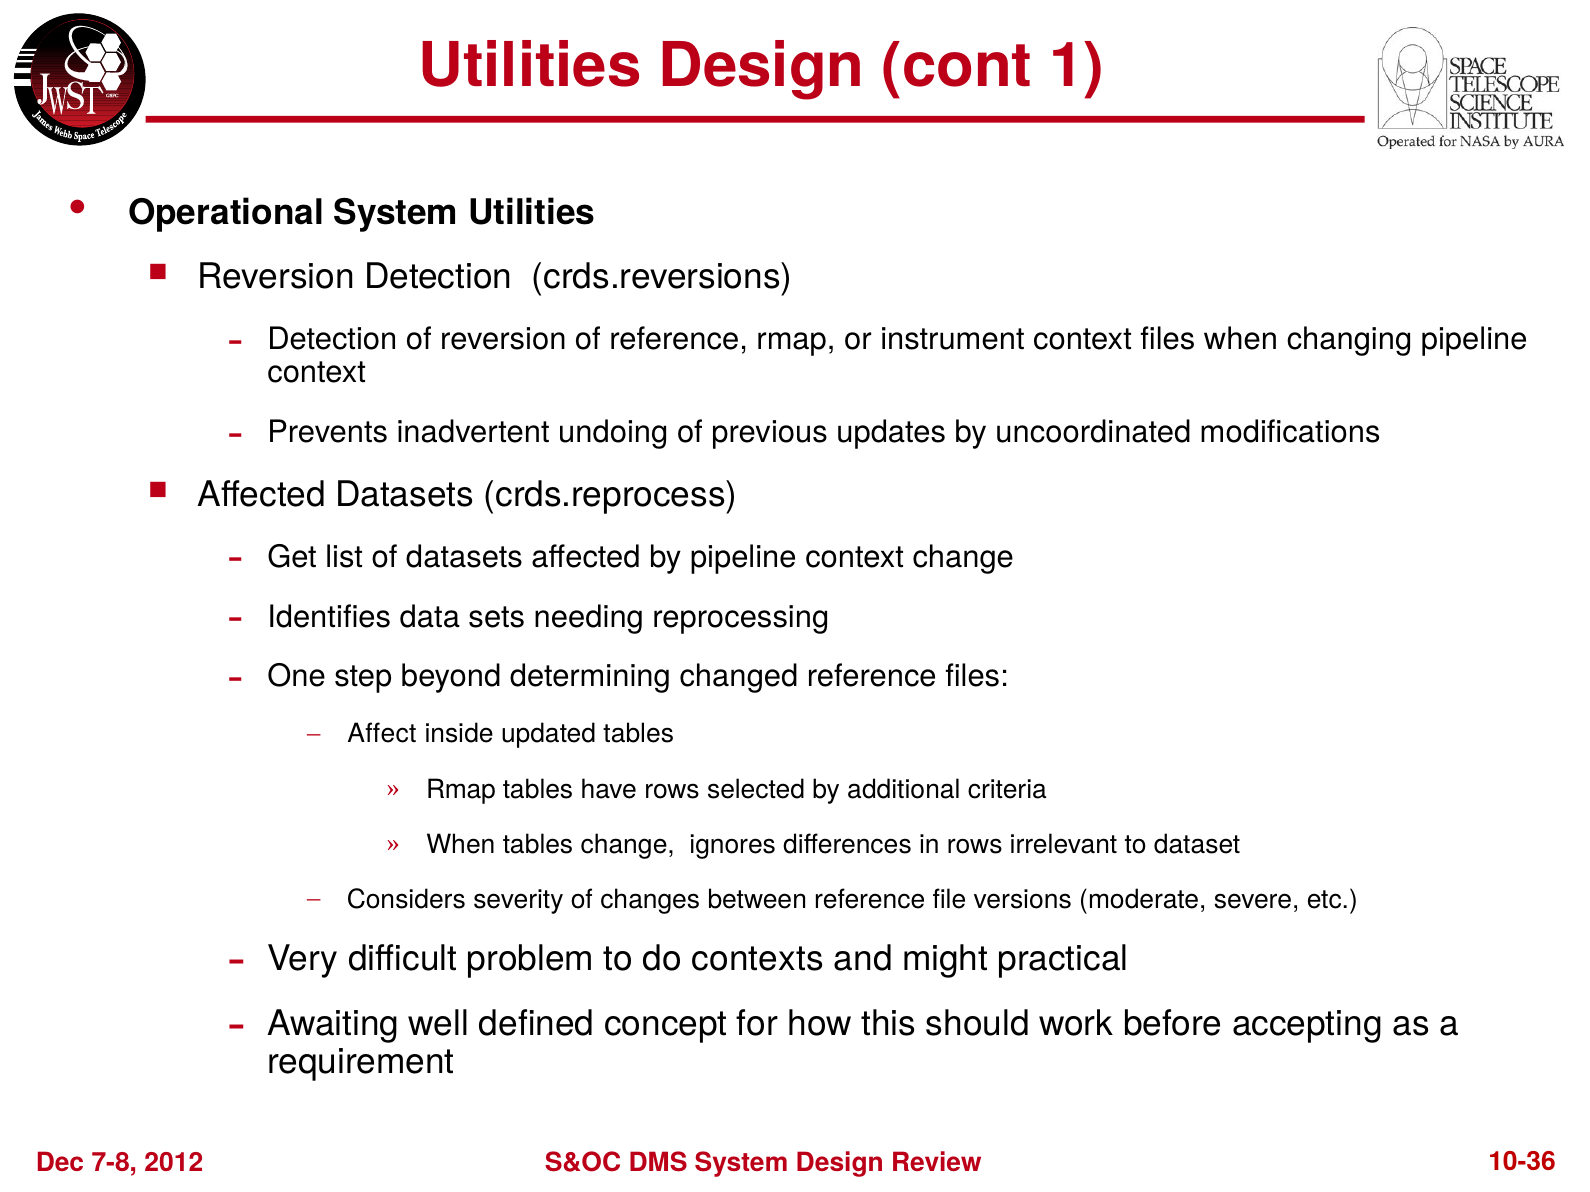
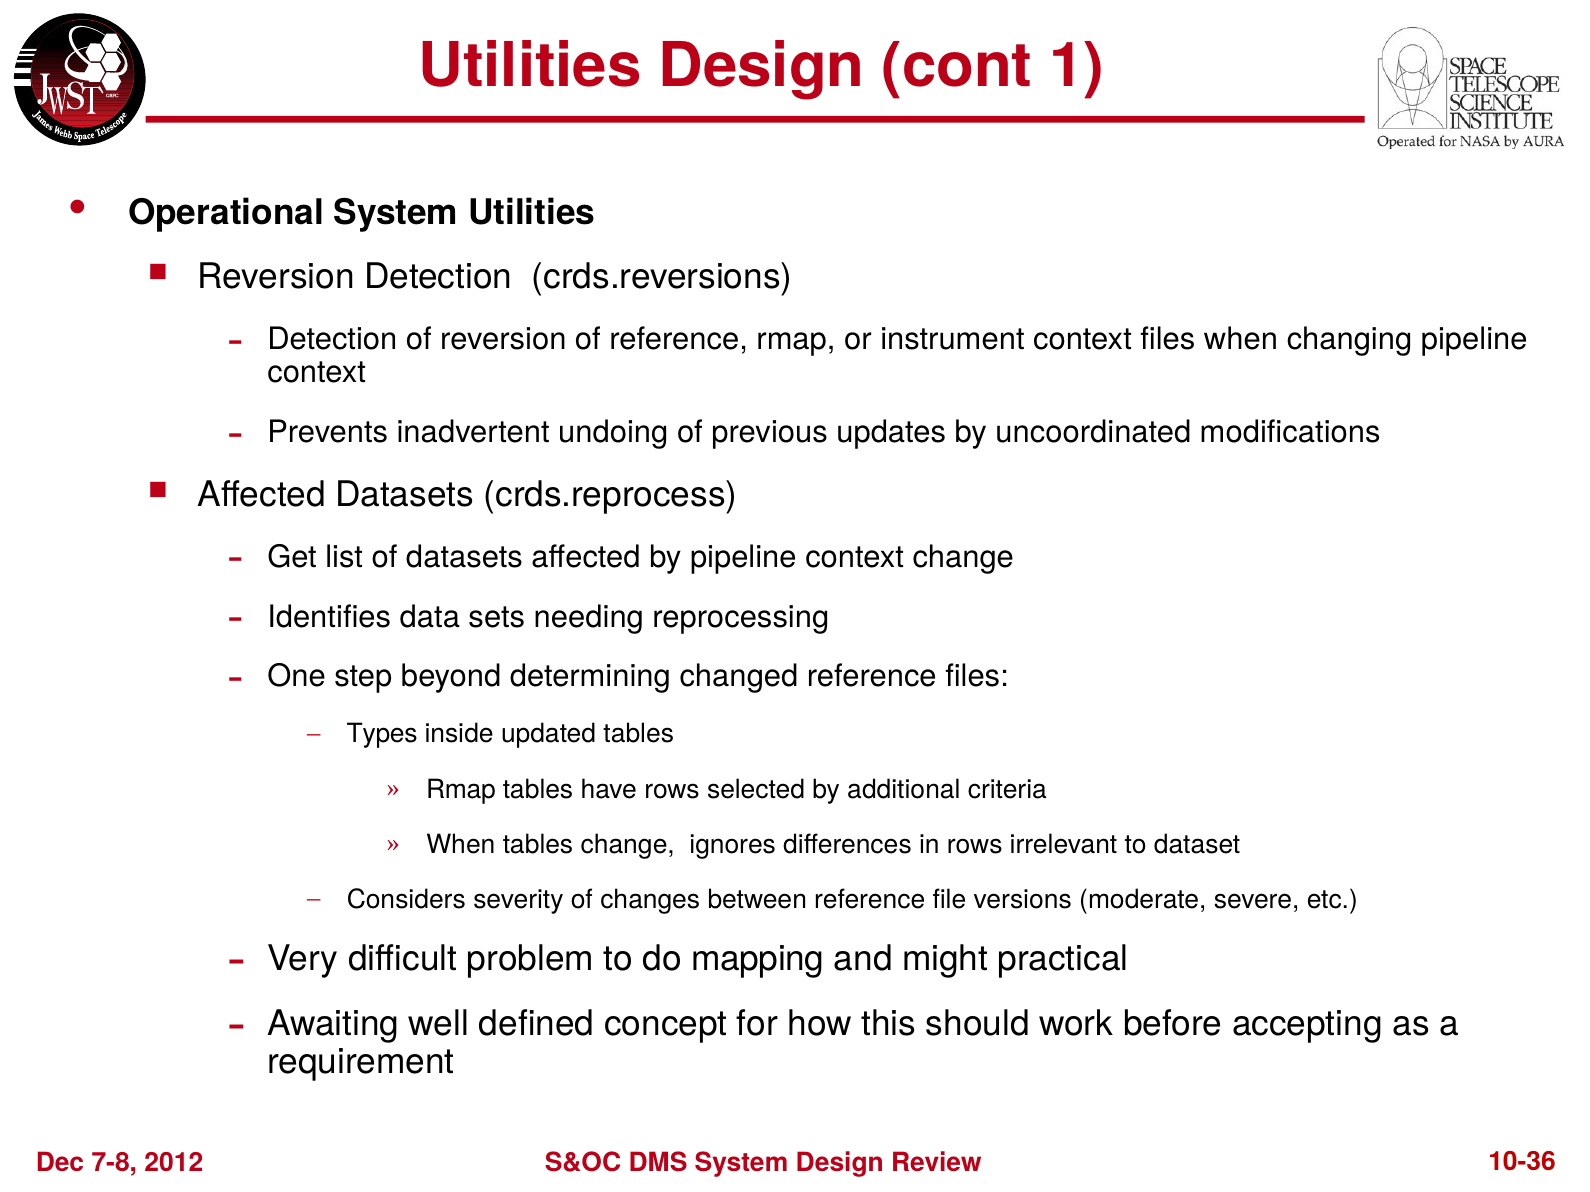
Affect: Affect -> Types (382, 735)
contexts: contexts -> mapping (758, 960)
